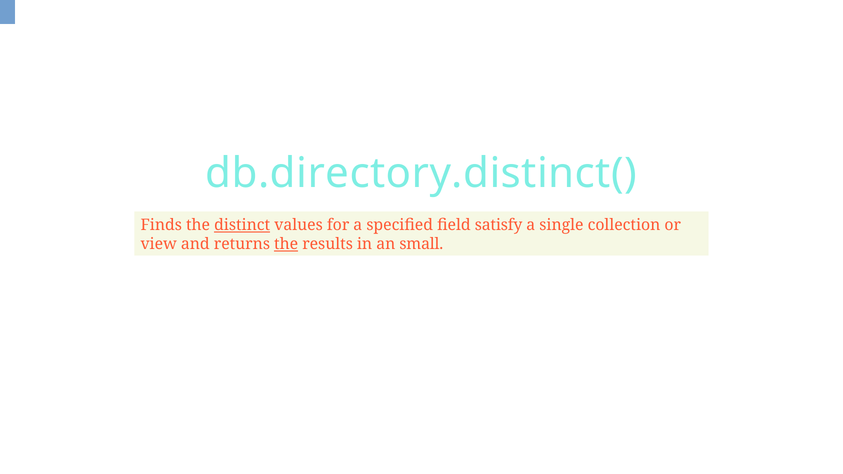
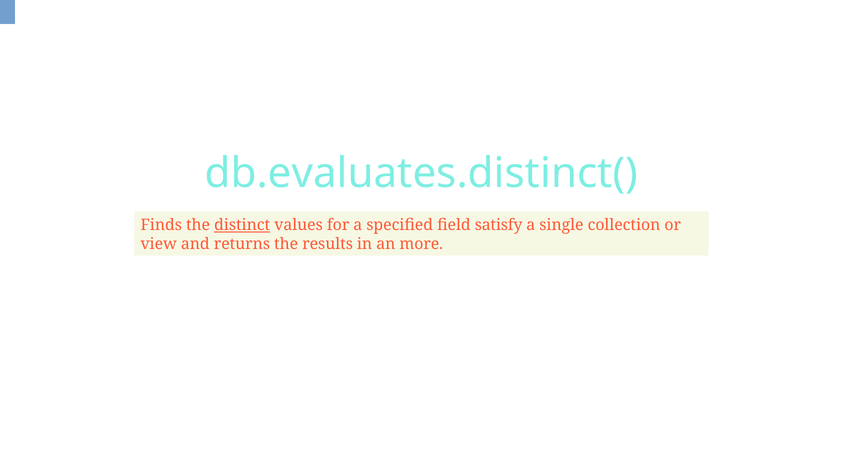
db.directory.distinct(: db.directory.distinct( -> db.evaluates.distinct( (421, 174)
the underline: present -> none (286, 244)
small: small -> more (421, 244)
